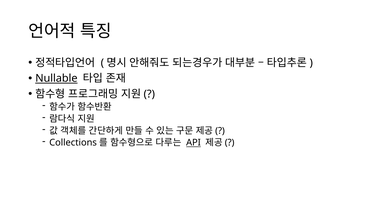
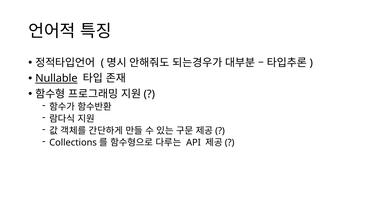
API underline: present -> none (193, 143)
